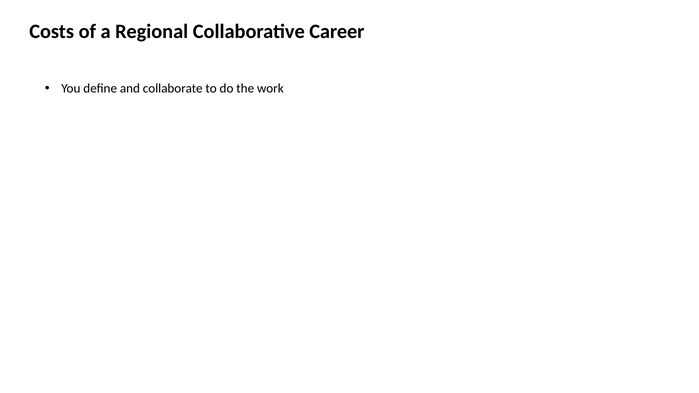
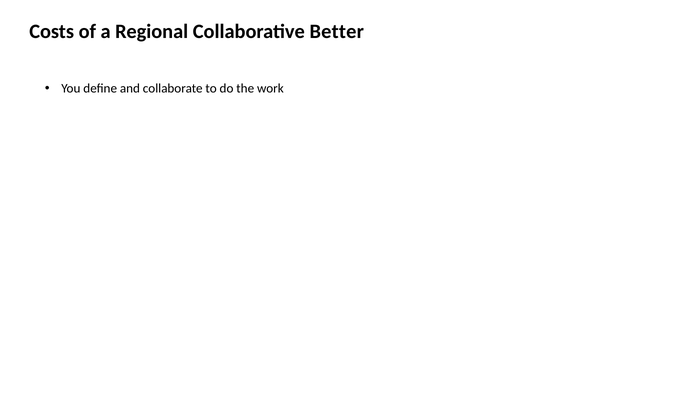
Career: Career -> Better (337, 31)
